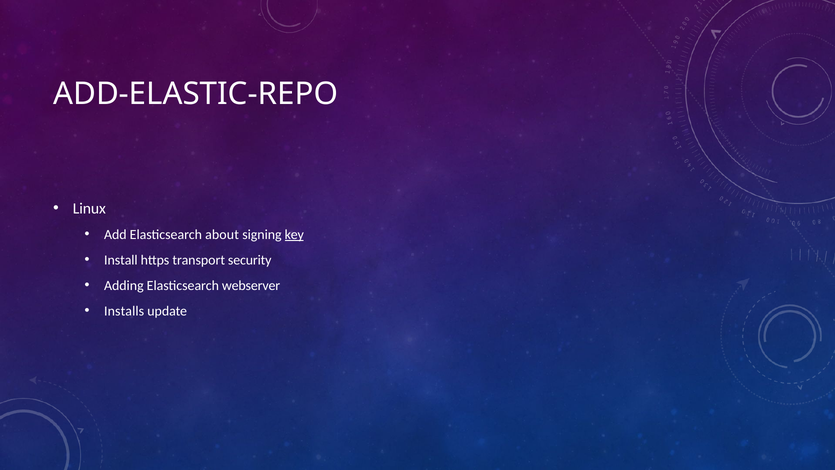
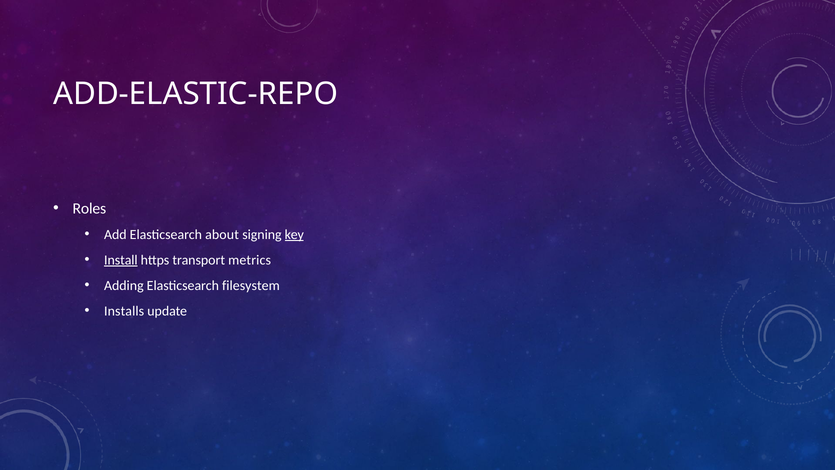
Linux: Linux -> Roles (89, 208)
Install underline: none -> present (121, 260)
security: security -> metrics (250, 260)
webserver: webserver -> filesystem (251, 285)
